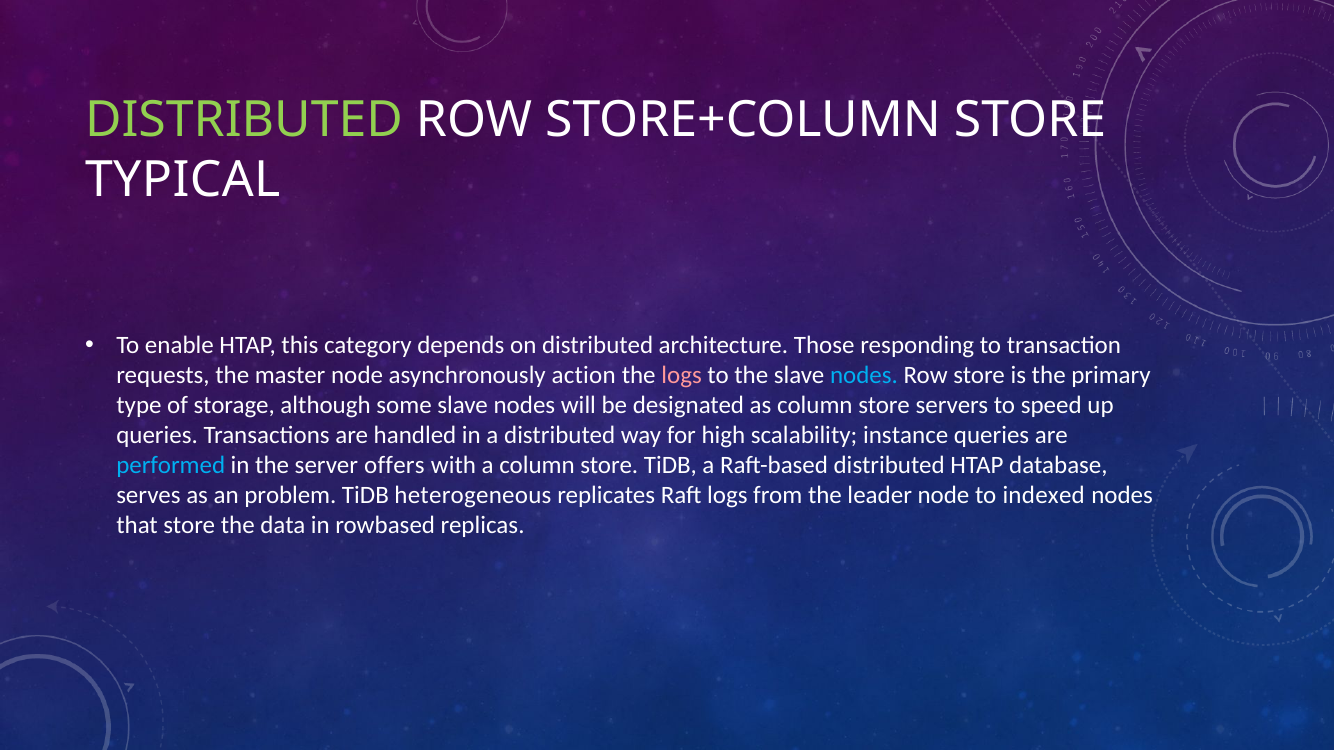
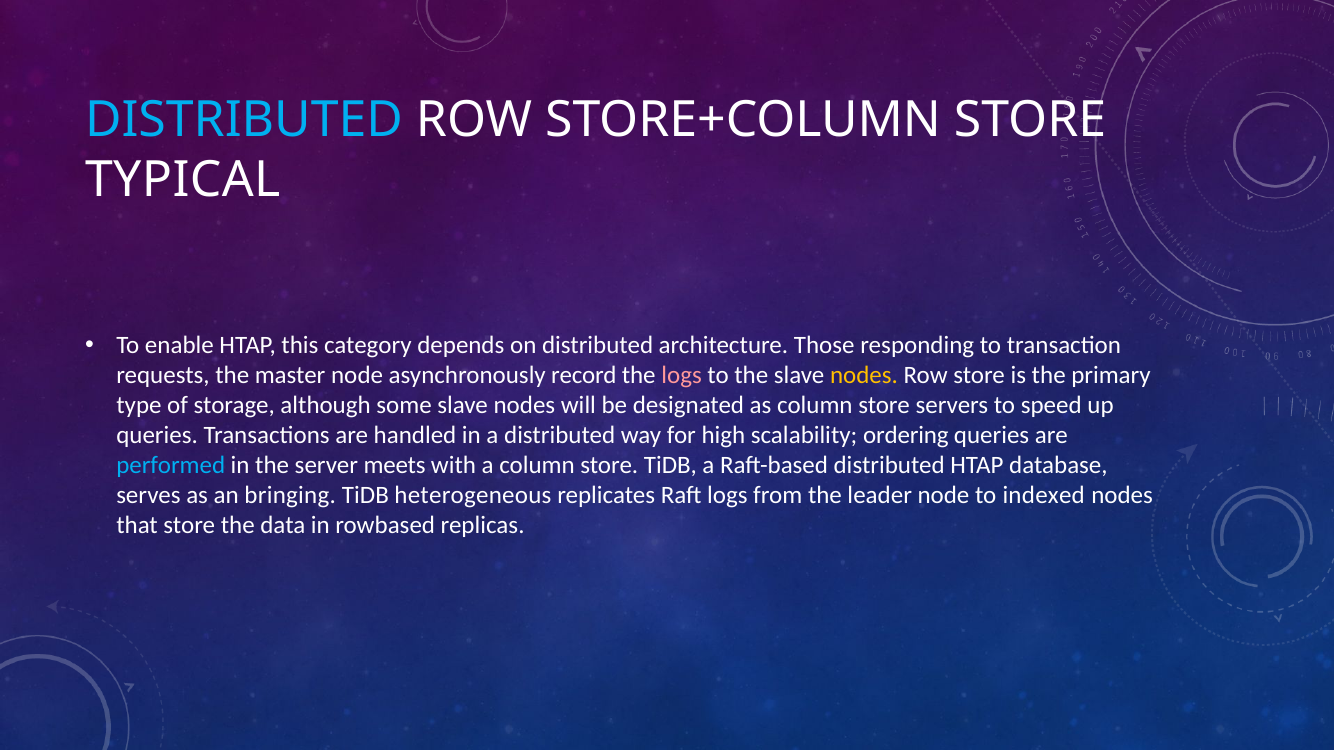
DISTRIBUTED colour: light green -> light blue (244, 120)
action: action -> record (584, 376)
nodes colour: light blue -> yellow (864, 376)
instance: instance -> ordering (906, 436)
offers: offers -> meets (395, 466)
problem: problem -> bringing (290, 496)
